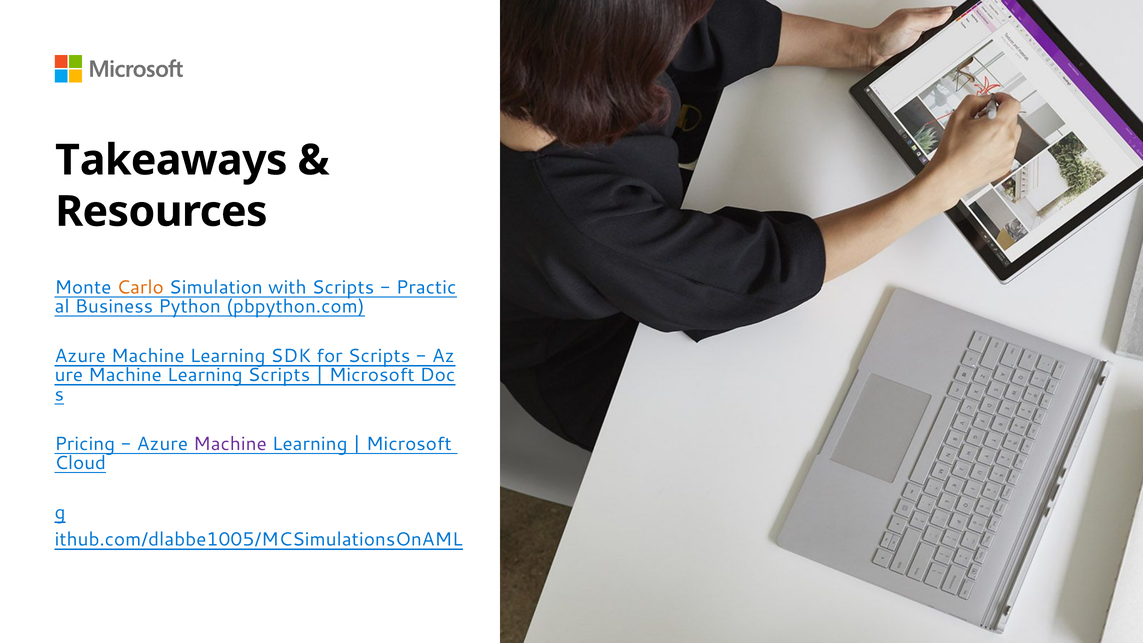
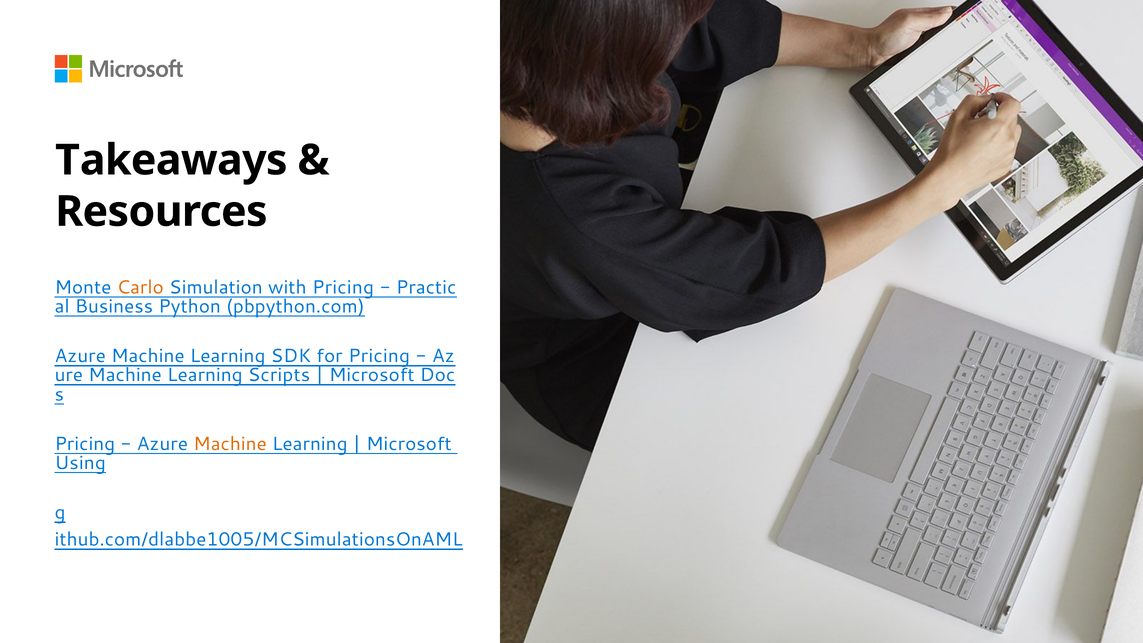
with Scripts: Scripts -> Pricing (343, 287)
for Scripts: Scripts -> Pricing (379, 356)
Machine colour: purple -> orange (230, 444)
Cloud: Cloud -> Using (80, 463)
